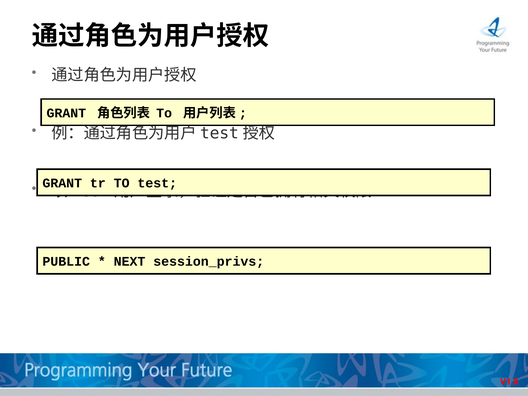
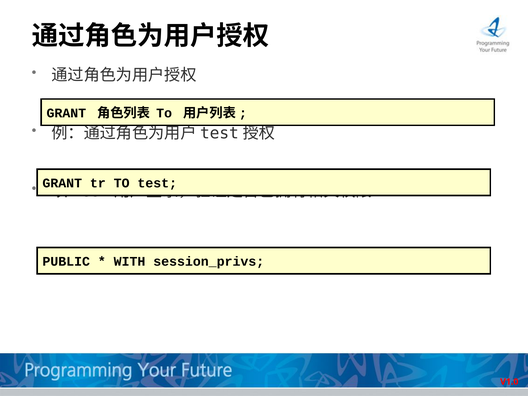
NEXT: NEXT -> WITH (130, 262)
